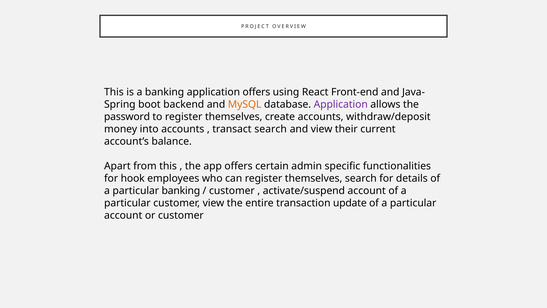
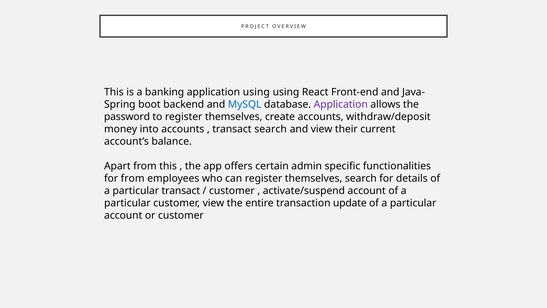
application offers: offers -> using (256, 92)
MySQL colour: orange -> blue (245, 104)
for hook: hook -> from (133, 178)
particular banking: banking -> transact (181, 191)
